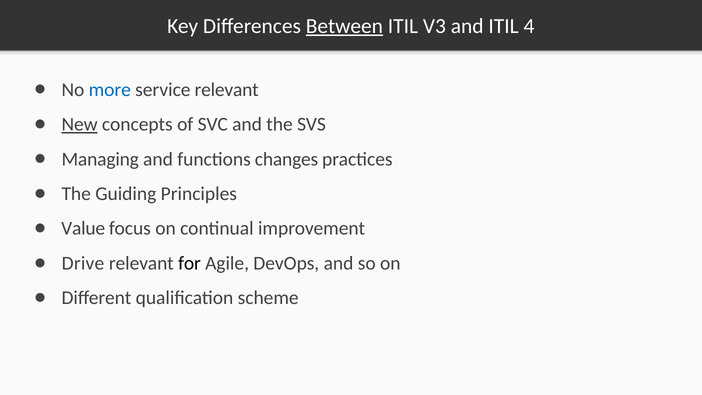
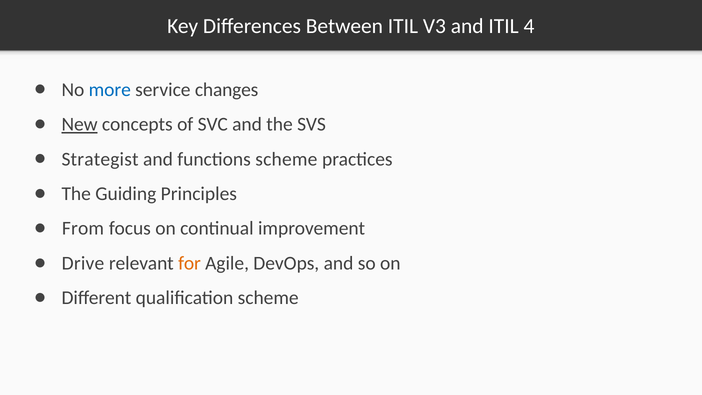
Between underline: present -> none (344, 26)
service relevant: relevant -> changes (227, 90)
Managing: Managing -> Strategist (100, 159)
functions changes: changes -> scheme (286, 159)
Value: Value -> From (83, 228)
for colour: black -> orange (189, 263)
